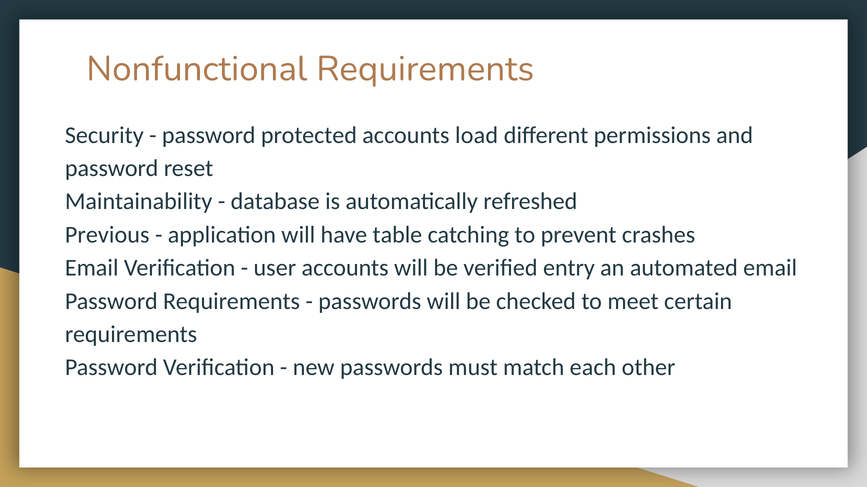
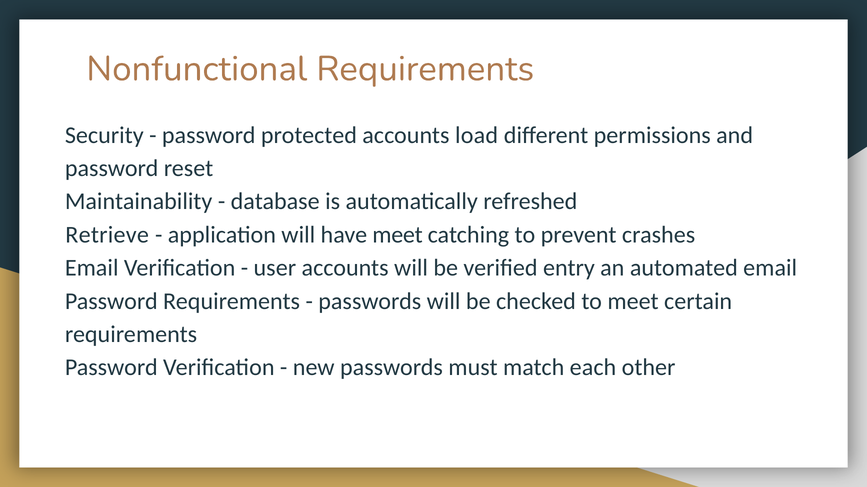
Previous: Previous -> Retrieve (107, 235)
have table: table -> meet (398, 235)
